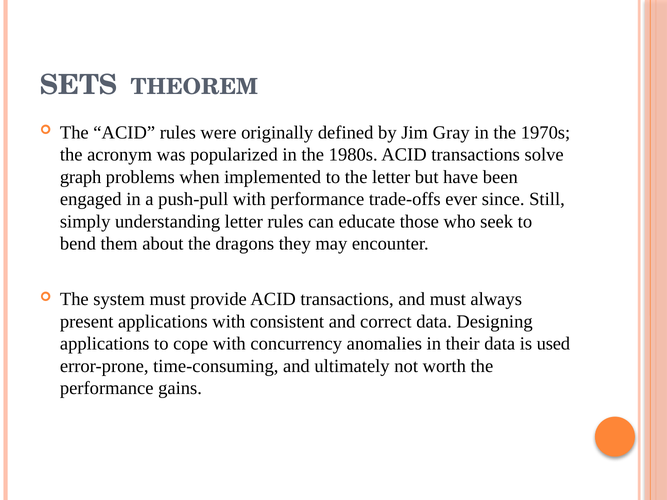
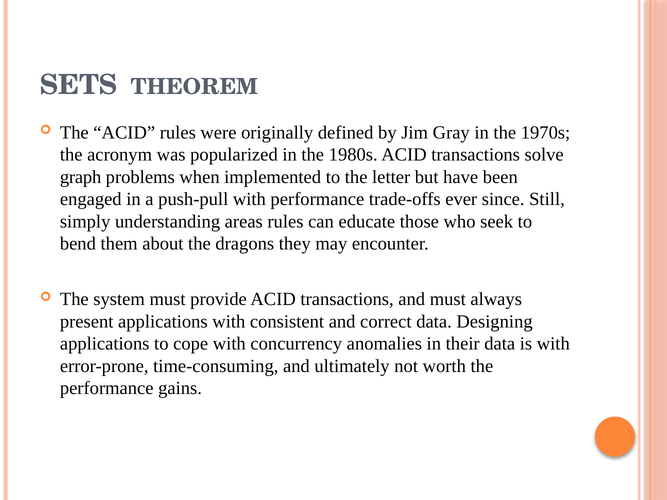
understanding letter: letter -> areas (244, 222)
is used: used -> with (553, 344)
